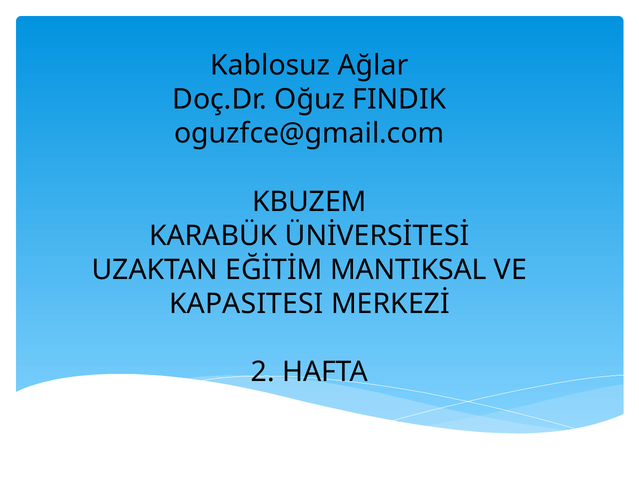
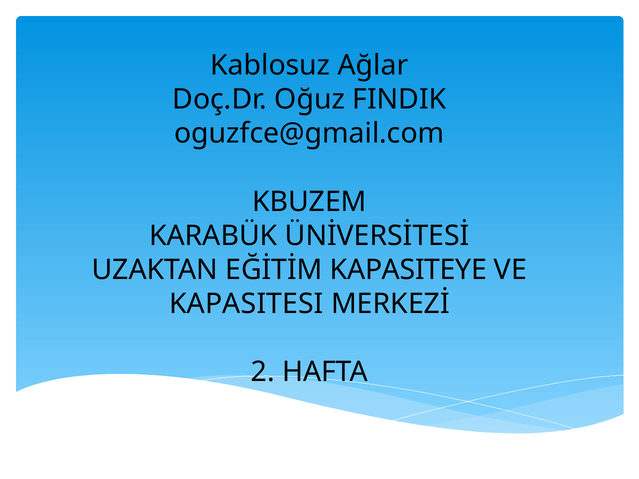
MANTIKSAL: MANTIKSAL -> KAPASITEYE (408, 270)
